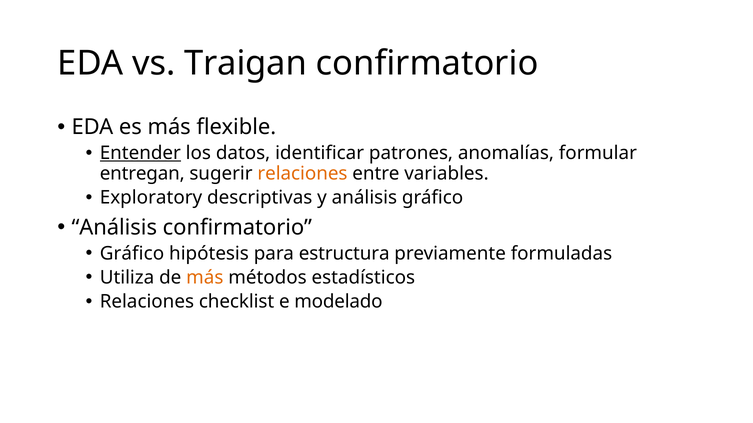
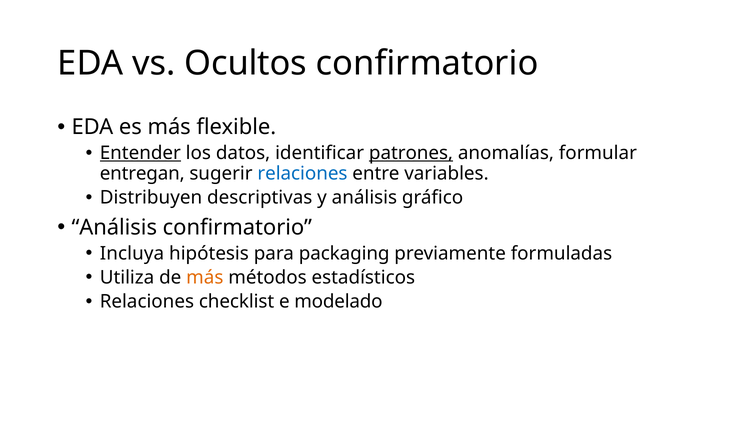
Traigan: Traigan -> Ocultos (246, 63)
patrones underline: none -> present (411, 153)
relaciones colour: orange -> blue (302, 174)
Exploratory: Exploratory -> Distribuyen (151, 198)
Gráfico: Gráfico -> Incluya (132, 254)
estructura: estructura -> packaging (344, 254)
